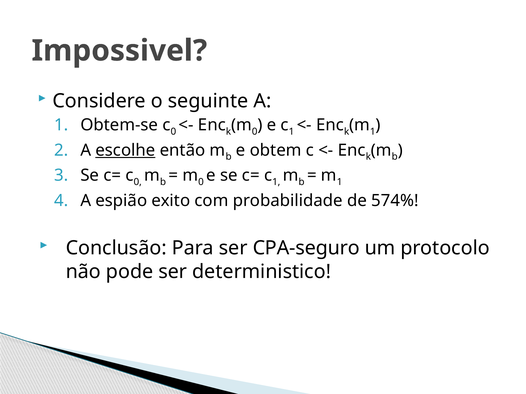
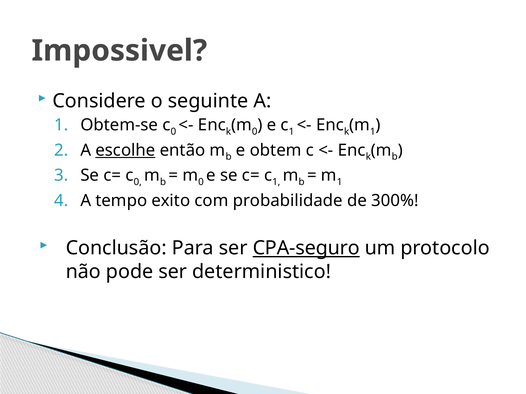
espião: espião -> tempo (121, 201)
574%: 574% -> 300% (395, 201)
CPA-seguro underline: none -> present (306, 248)
